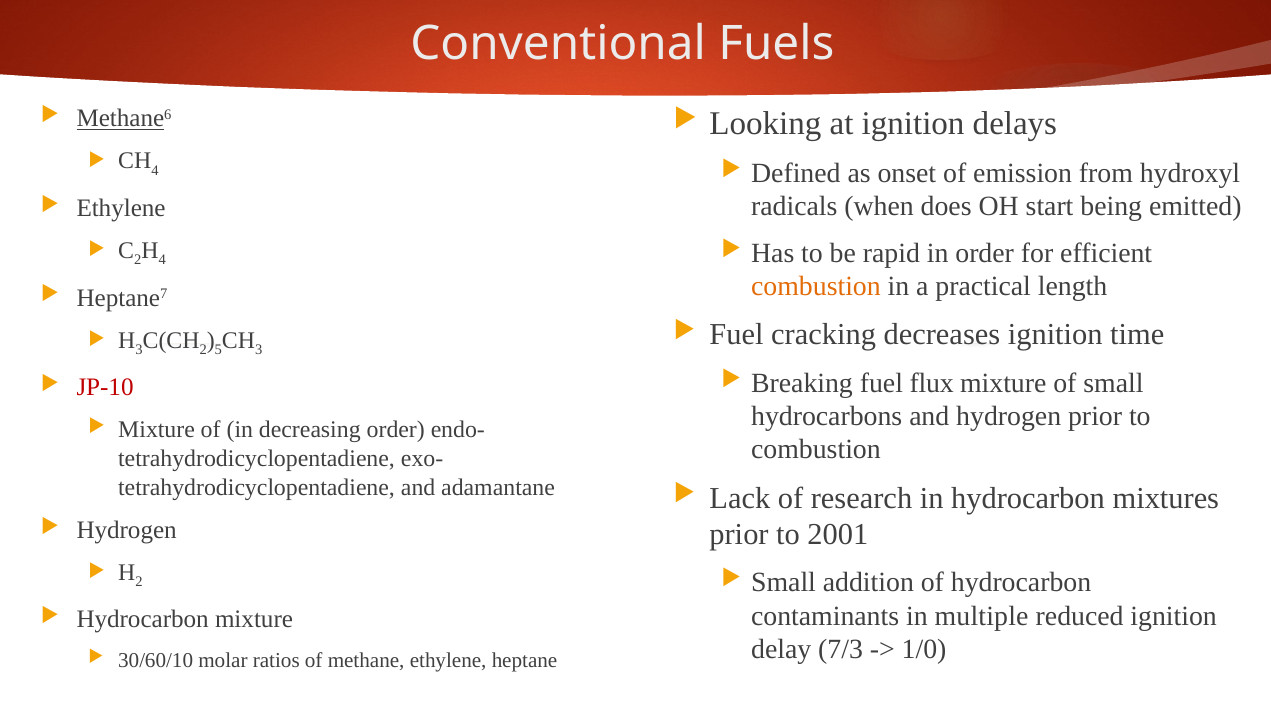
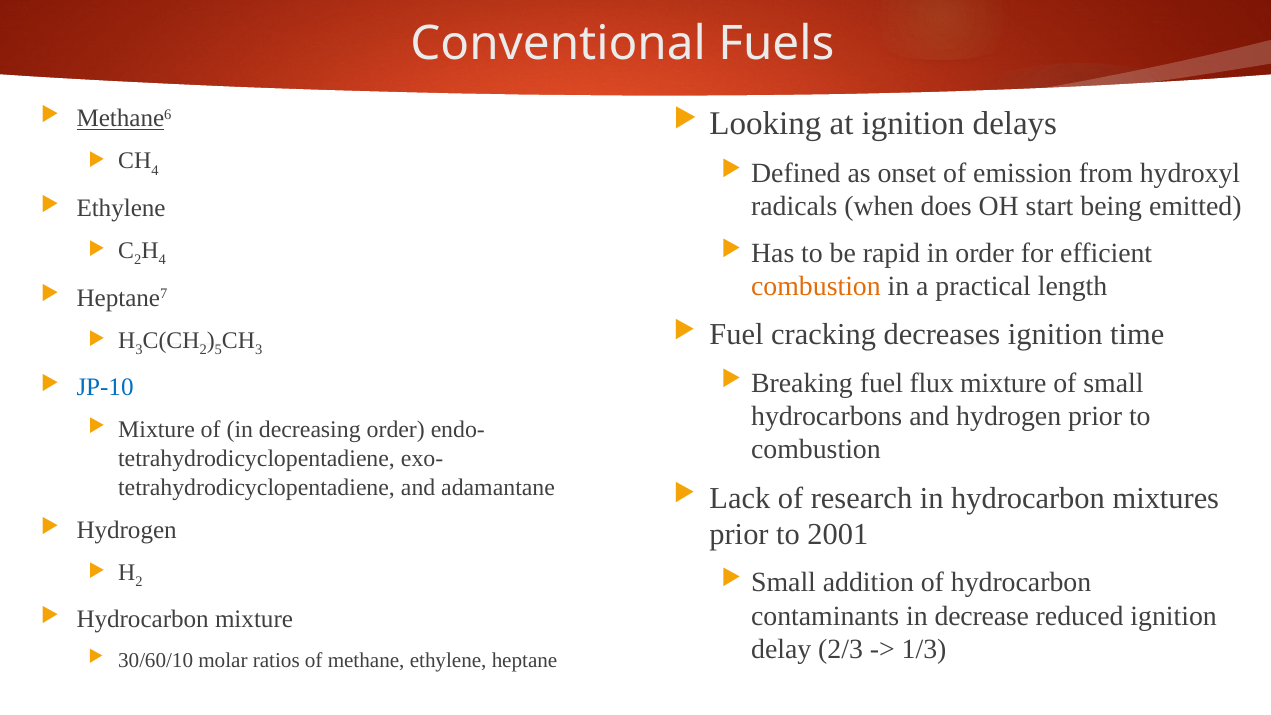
JP-10 colour: red -> blue (105, 387)
multiple: multiple -> decrease (982, 616)
7/3: 7/3 -> 2/3 (841, 649)
1/0: 1/0 -> 1/3 (924, 649)
